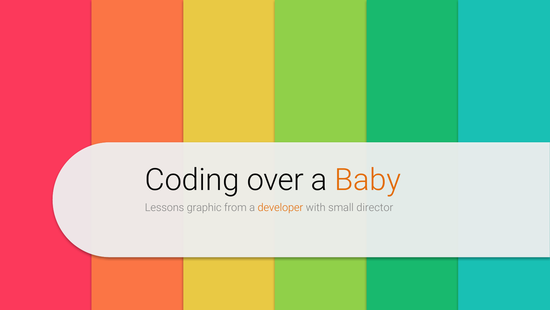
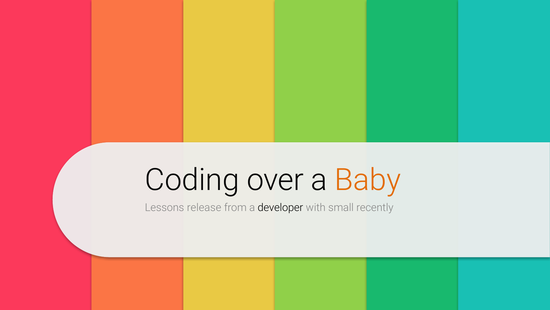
graphic: graphic -> release (204, 207)
developer colour: orange -> black (280, 207)
director: director -> recently (375, 207)
